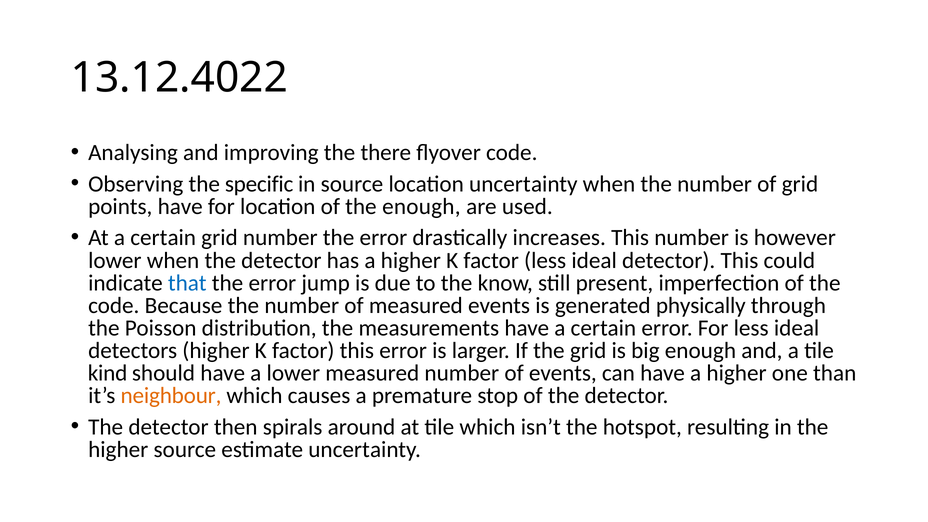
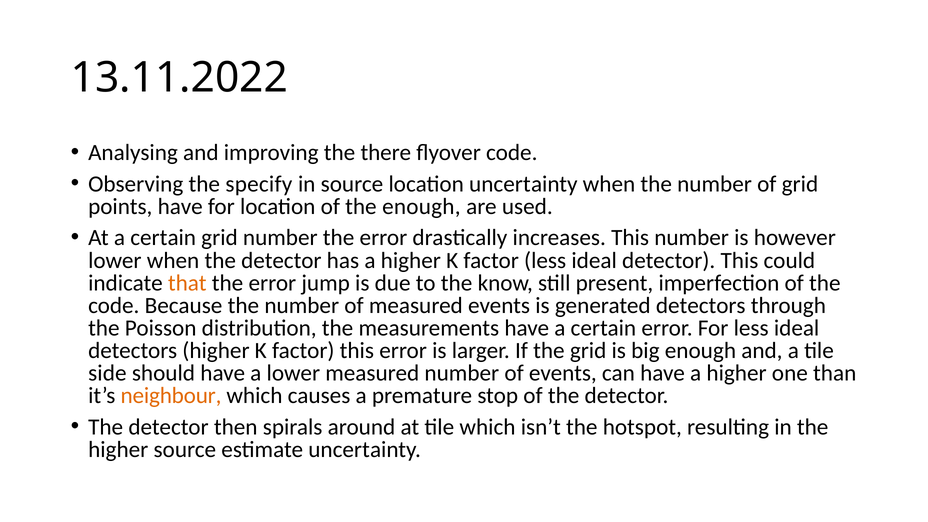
13.12.4022: 13.12.4022 -> 13.11.2022 (179, 78)
specific: specific -> specify (259, 184)
that colour: blue -> orange (187, 283)
generated physically: physically -> detectors (701, 305)
kind: kind -> side (107, 373)
